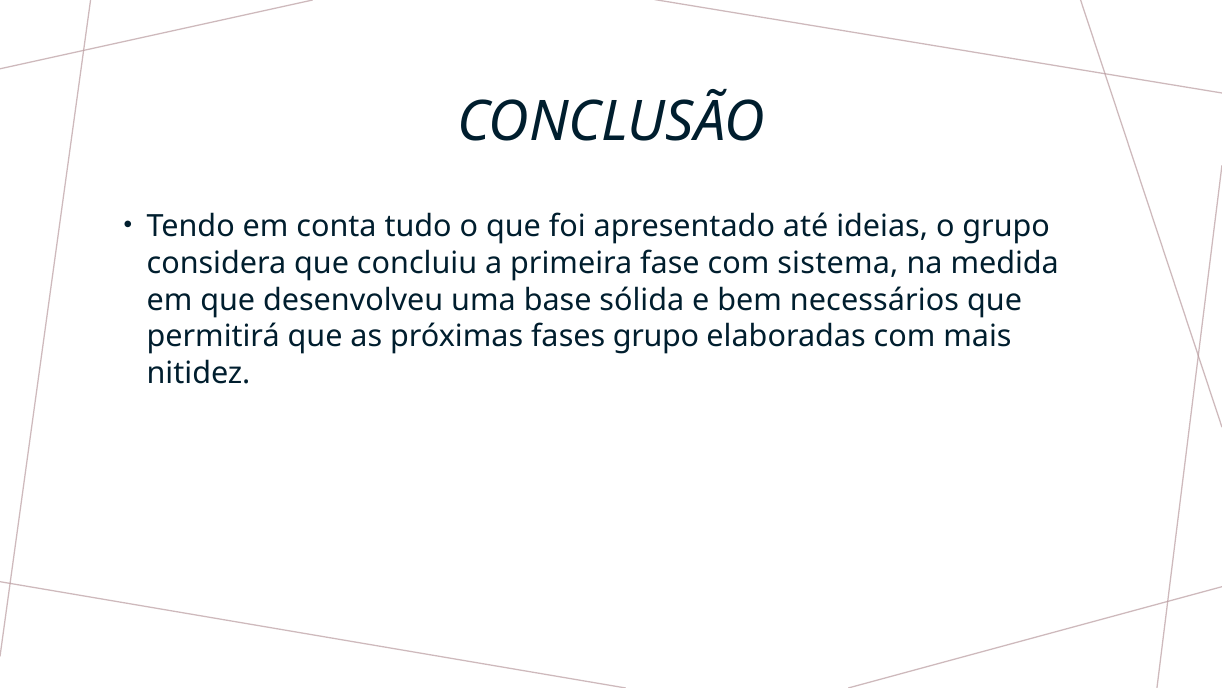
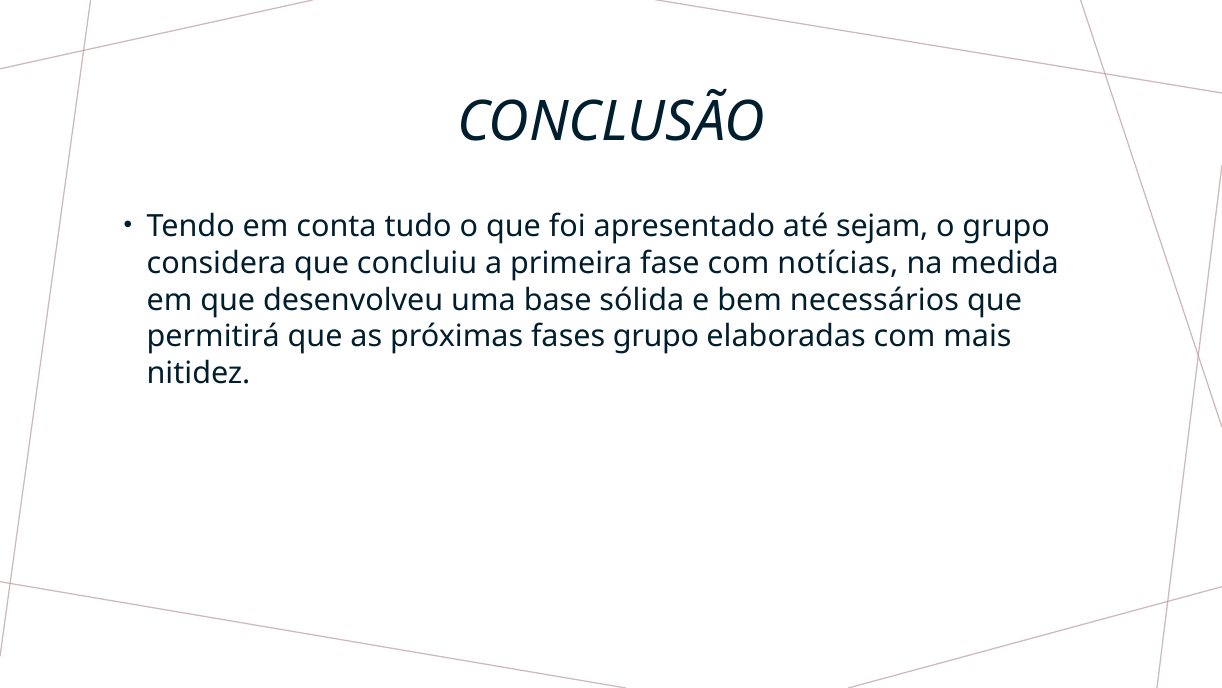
ideias: ideias -> sejam (882, 226)
sistema: sistema -> notícias (838, 263)
